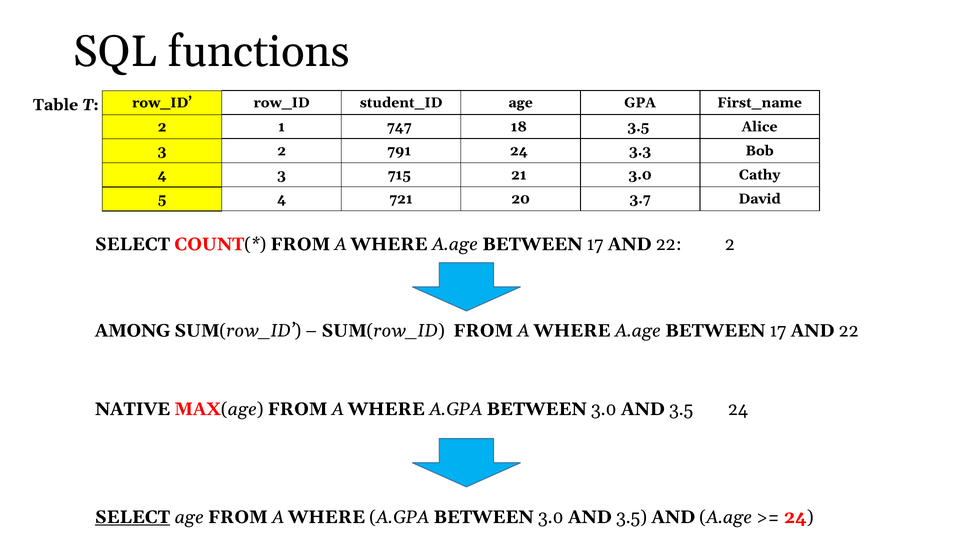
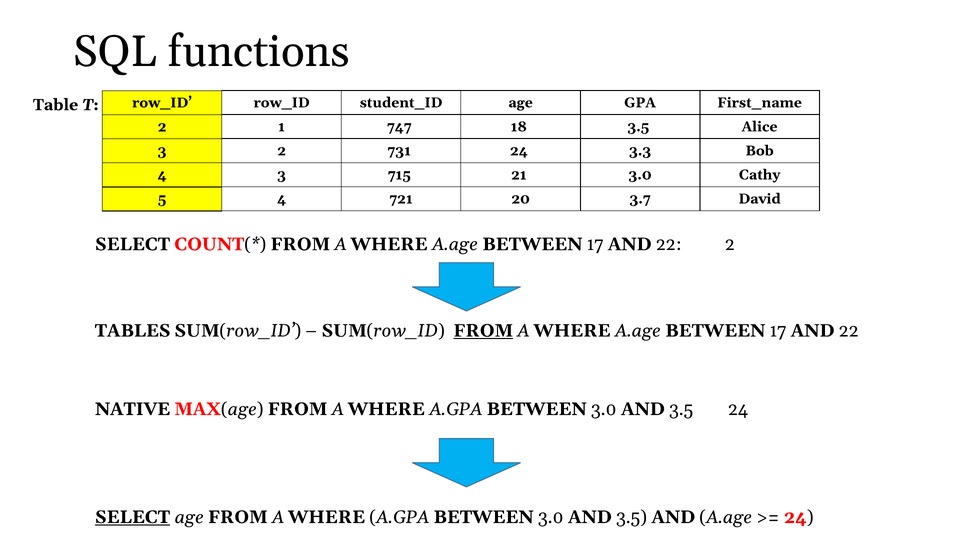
791: 791 -> 731 (399, 151)
AMONG: AMONG -> TABLES (133, 331)
FROM underline: none -> present (483, 331)
